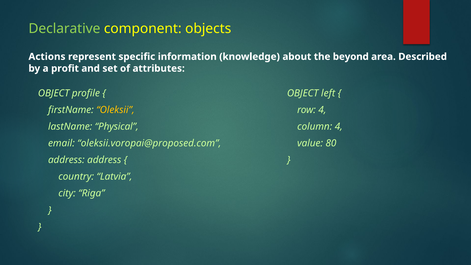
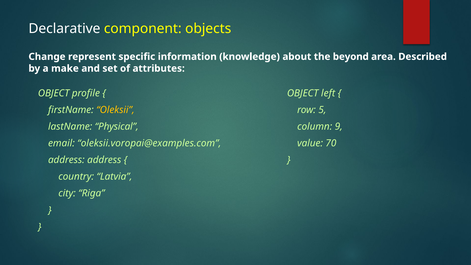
Declarative colour: light green -> white (64, 28)
Actions: Actions -> Change (47, 57)
profit: profit -> make (65, 68)
row 4: 4 -> 5 (322, 110)
column 4: 4 -> 9 (339, 127)
oleksii.voropai@proposed.com: oleksii.voropai@proposed.com -> oleksii.voropai@examples.com (149, 143)
80: 80 -> 70 (331, 143)
